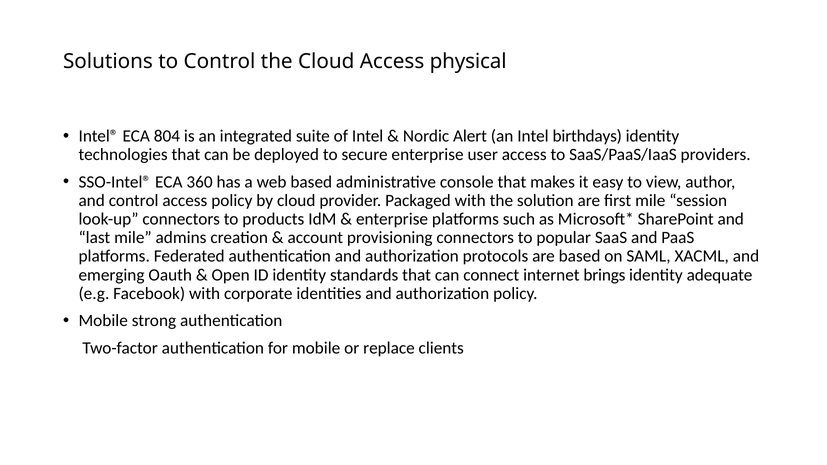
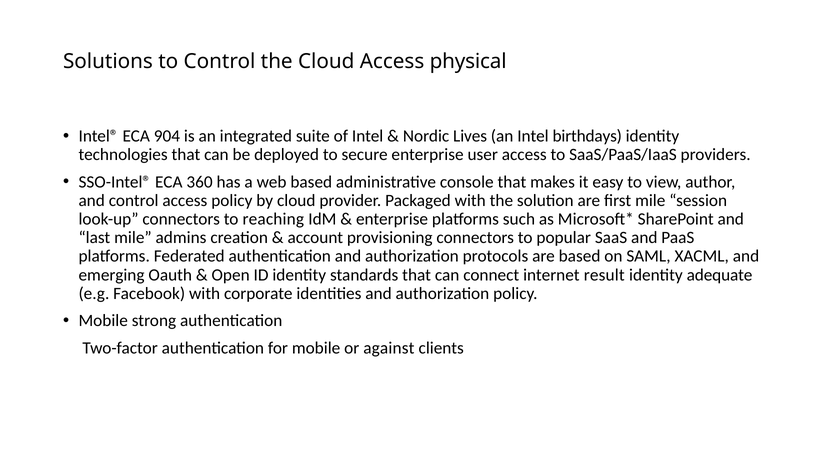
804: 804 -> 904 (167, 136)
Alert: Alert -> Lives (470, 136)
products: products -> reaching (273, 219)
brings: brings -> result (604, 275)
replace: replace -> against (389, 348)
